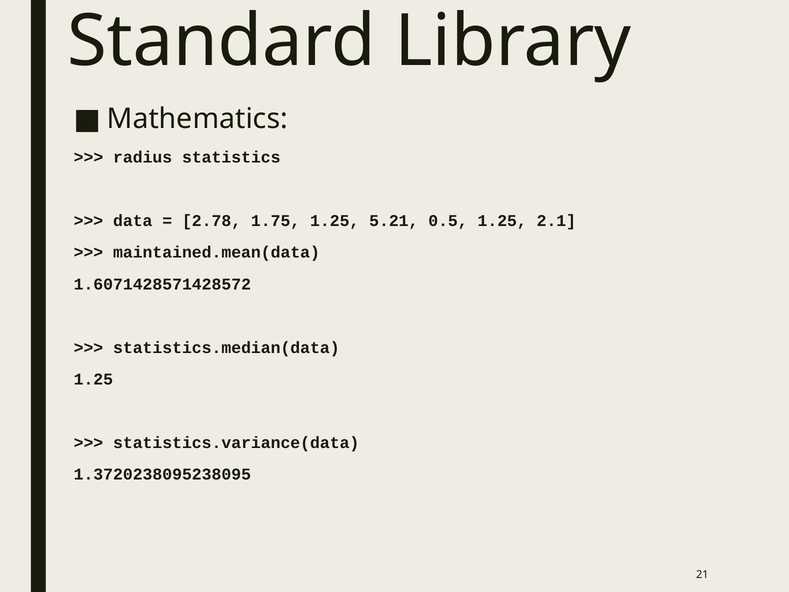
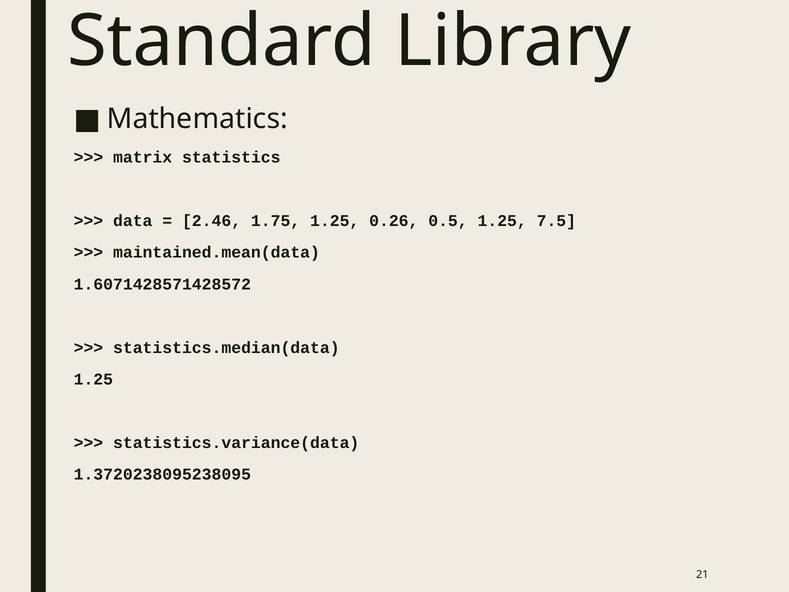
radius: radius -> matrix (143, 157)
2.78: 2.78 -> 2.46 (212, 221)
5.21: 5.21 -> 0.26 (394, 221)
2.1: 2.1 -> 7.5 (556, 221)
